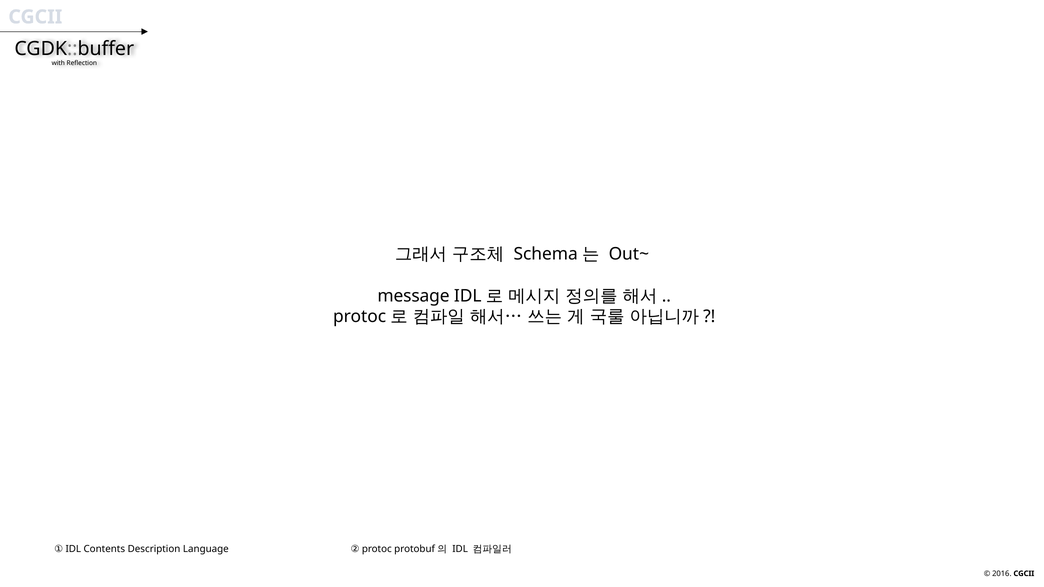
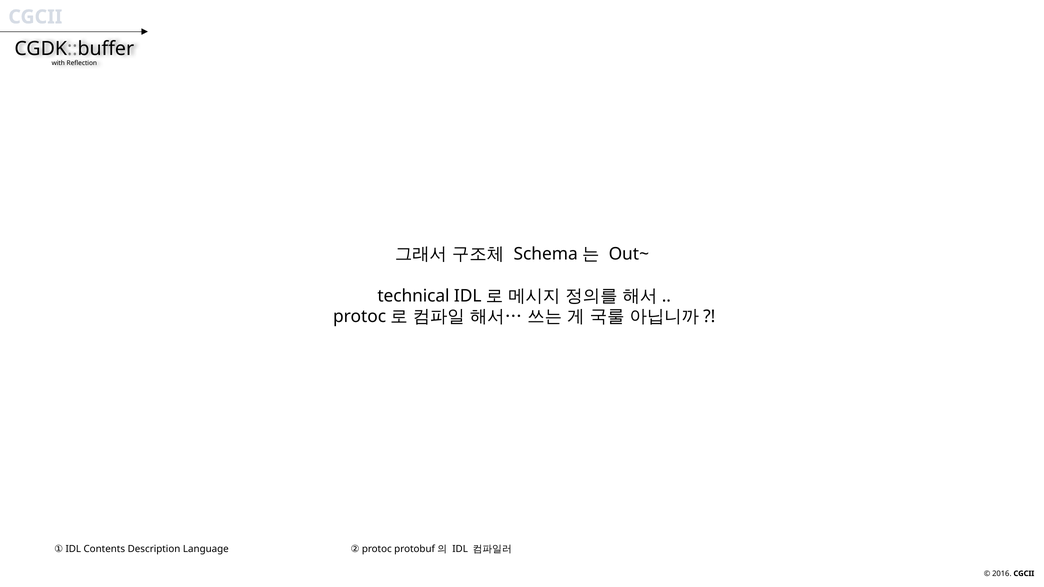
message: message -> technical (413, 296)
